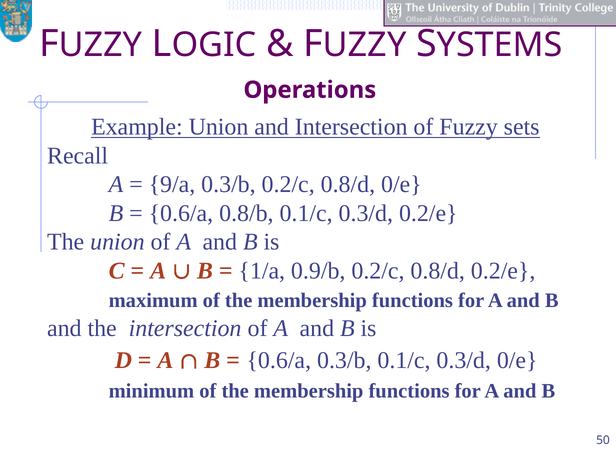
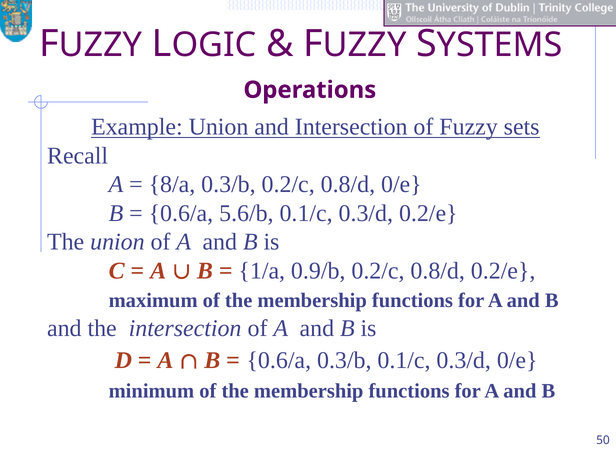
9/a: 9/a -> 8/a (172, 184)
0.8/b: 0.8/b -> 5.6/b (246, 213)
